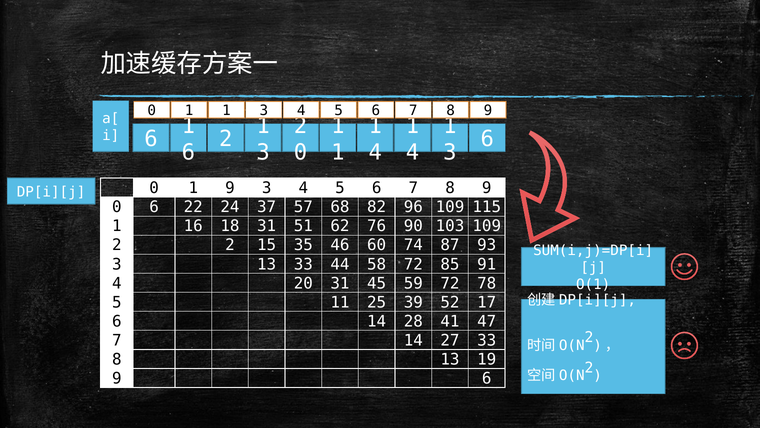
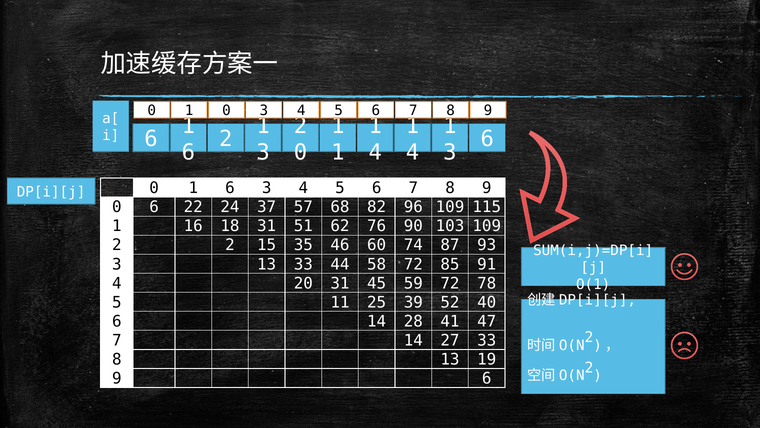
1: 1 -> 0 (226, 111)
0 1 9: 9 -> 6 (230, 188)
17: 17 -> 40 (487, 302)
